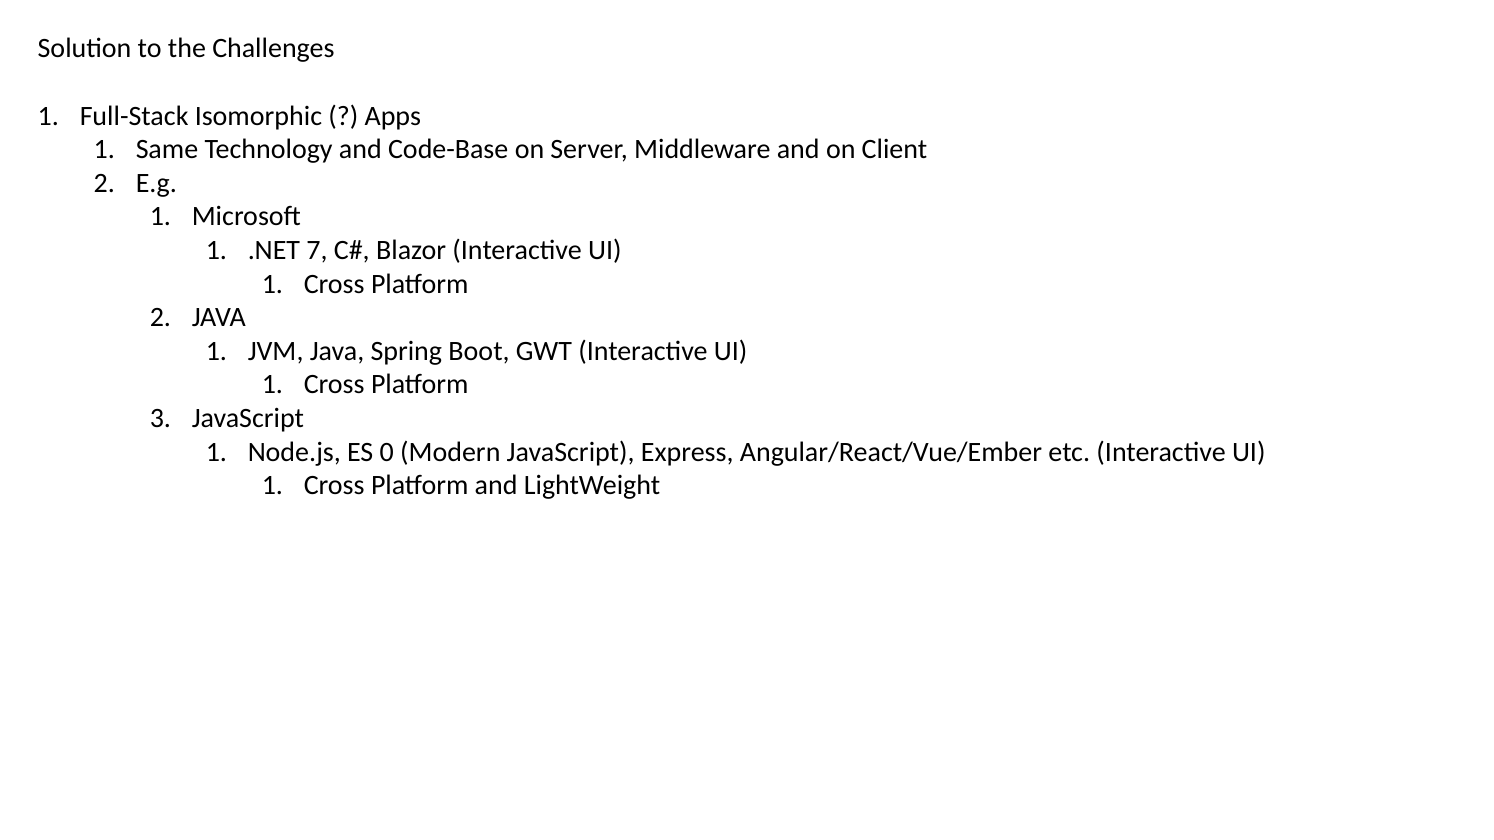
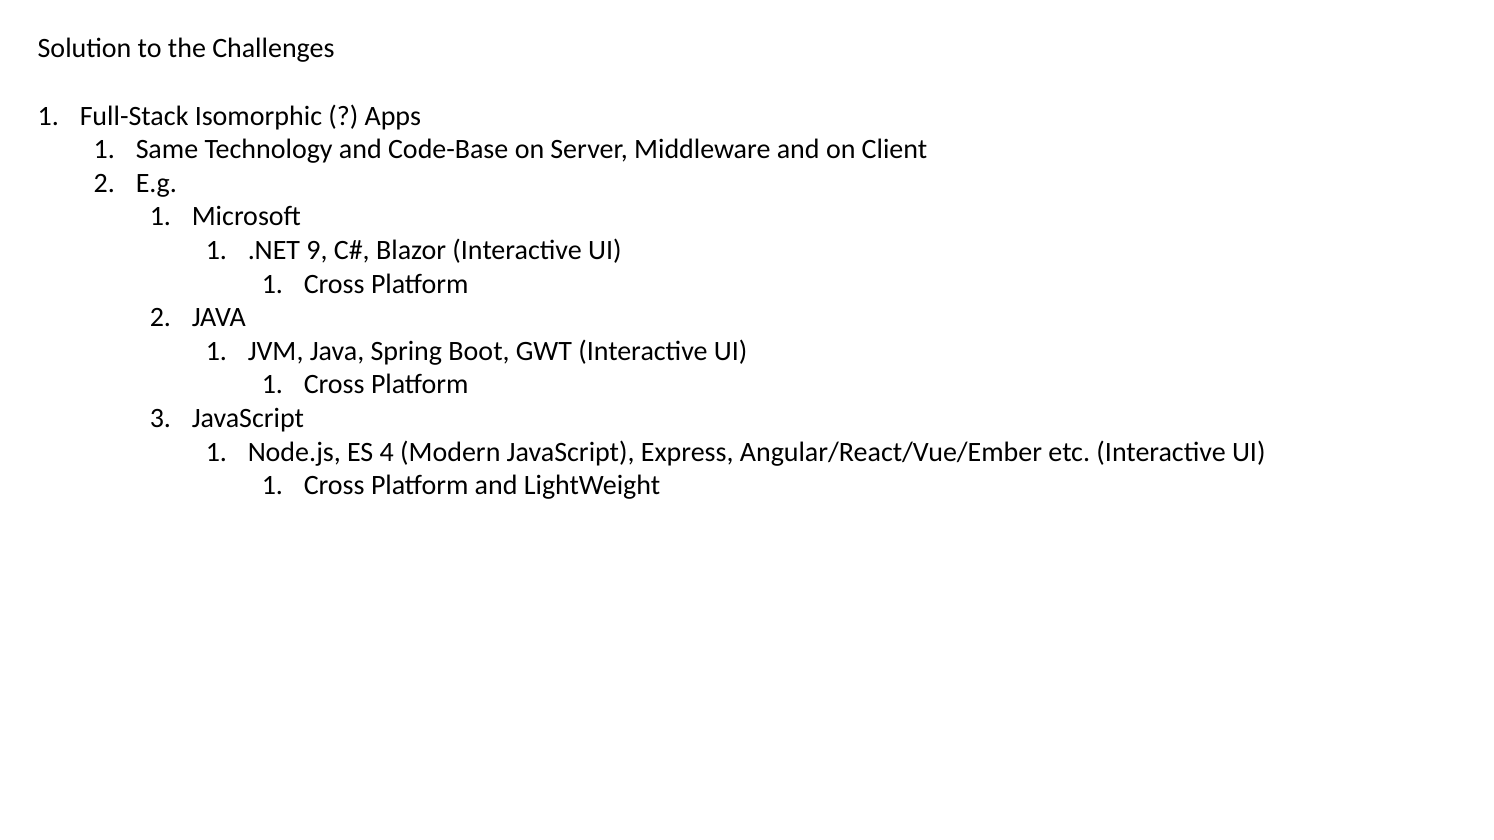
7: 7 -> 9 (317, 250)
0: 0 -> 4 (387, 452)
